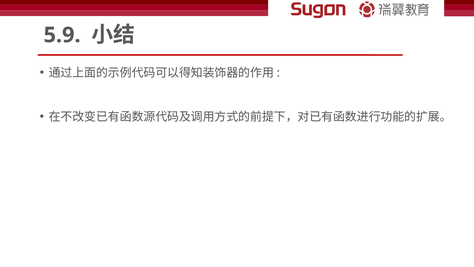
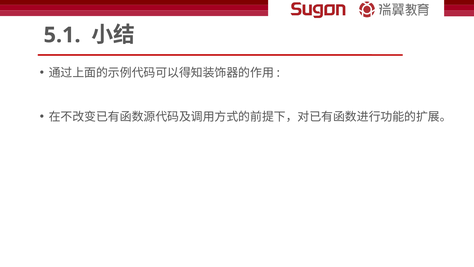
5.9: 5.9 -> 5.1 (62, 35)
